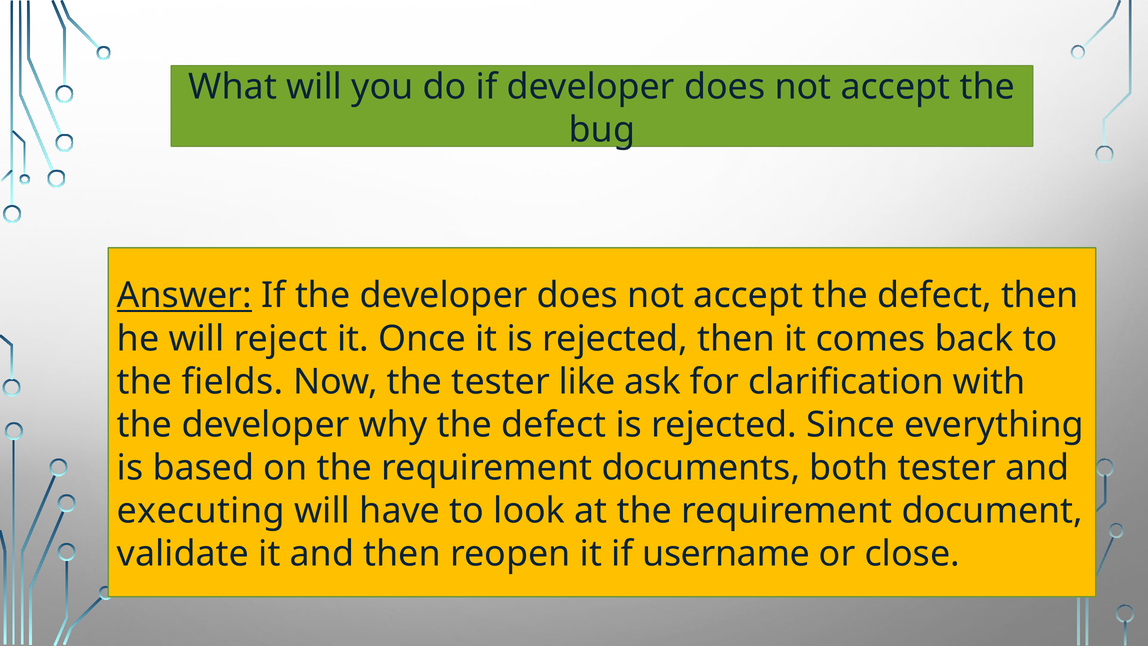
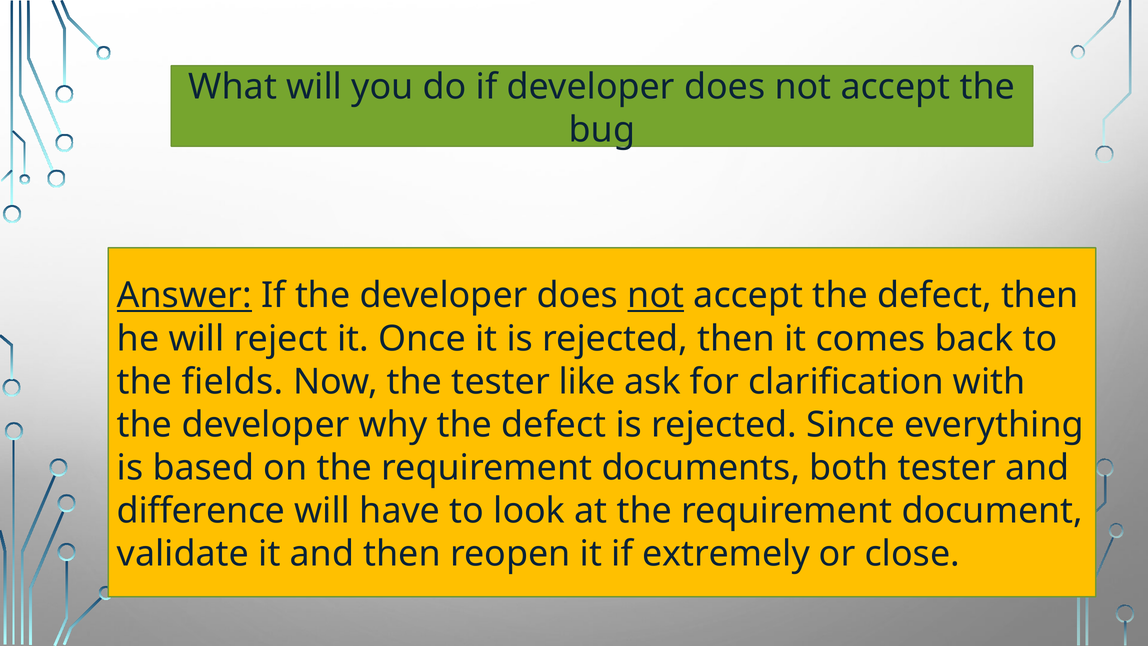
not underline: none -> present (656, 295)
executing: executing -> difference (201, 511)
username: username -> extremely (726, 554)
